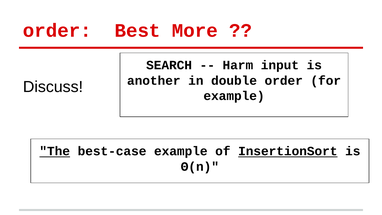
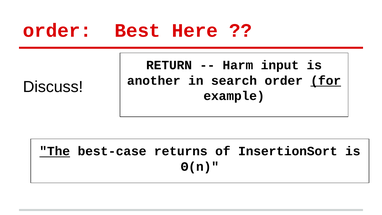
More: More -> Here (195, 30)
SEARCH: SEARCH -> RETURN (169, 65)
double: double -> search (234, 81)
for underline: none -> present (326, 81)
best-case example: example -> returns (181, 151)
InsertionSort underline: present -> none (288, 151)
